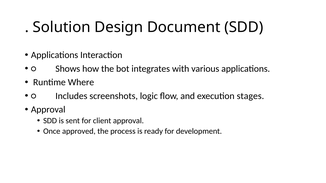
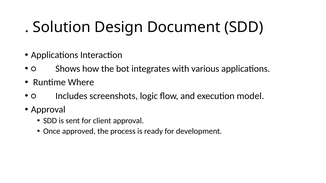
stages: stages -> model (250, 96)
